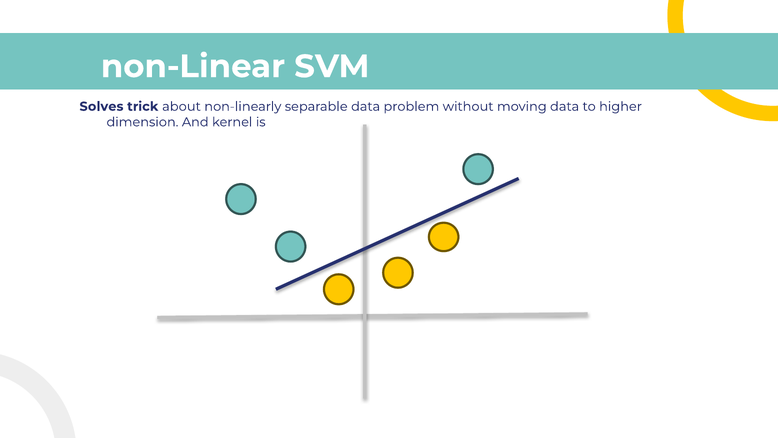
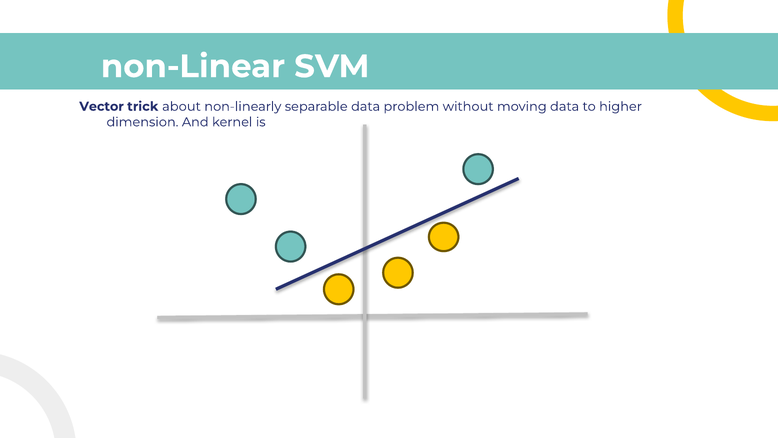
Solves: Solves -> Vector (102, 106)
